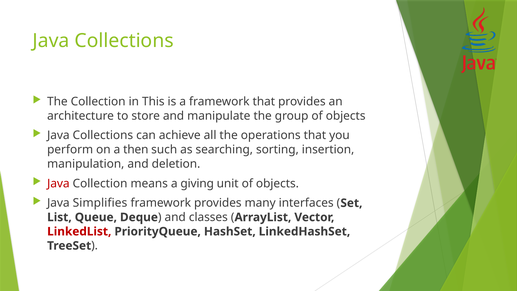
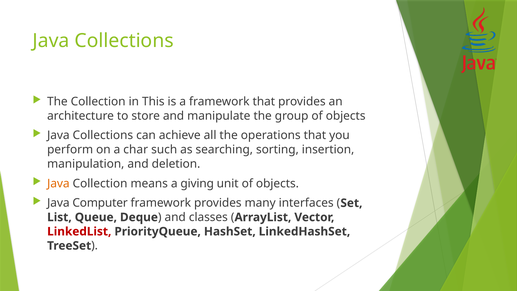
then: then -> char (136, 150)
Java colour: red -> orange (58, 183)
Simplifies: Simplifies -> Computer (100, 203)
